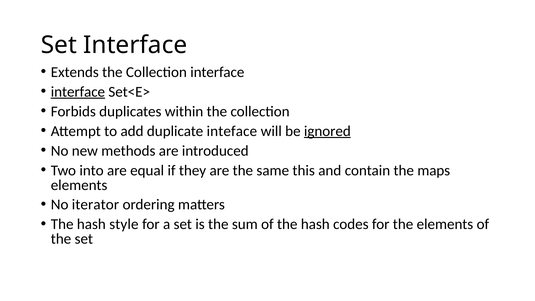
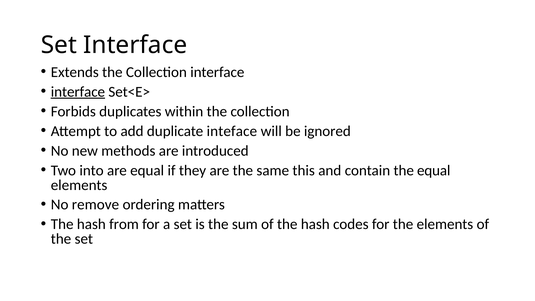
ignored underline: present -> none (327, 131)
the maps: maps -> equal (434, 170)
iterator: iterator -> remove (95, 205)
style: style -> from (124, 224)
